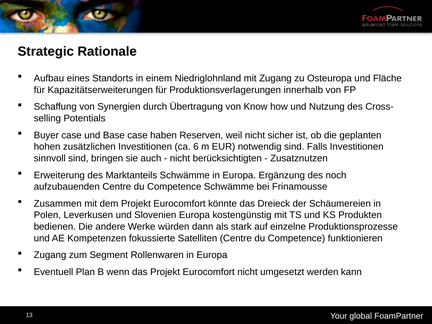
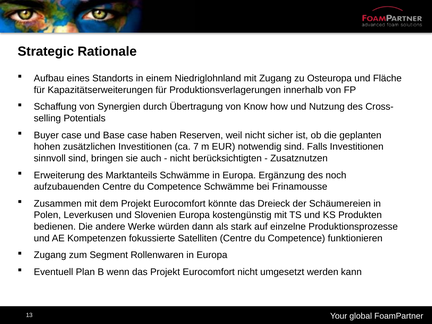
6: 6 -> 7 (196, 147)
